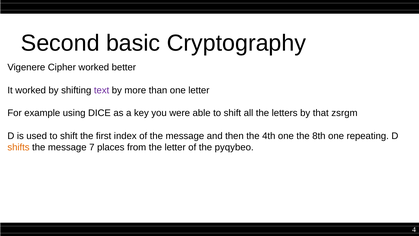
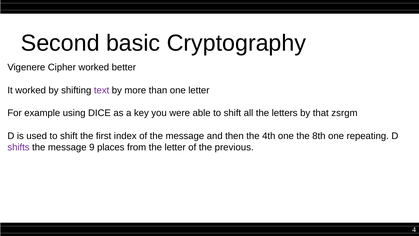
shifts colour: orange -> purple (19, 147)
7: 7 -> 9 (92, 147)
pyqybeo: pyqybeo -> previous (234, 147)
